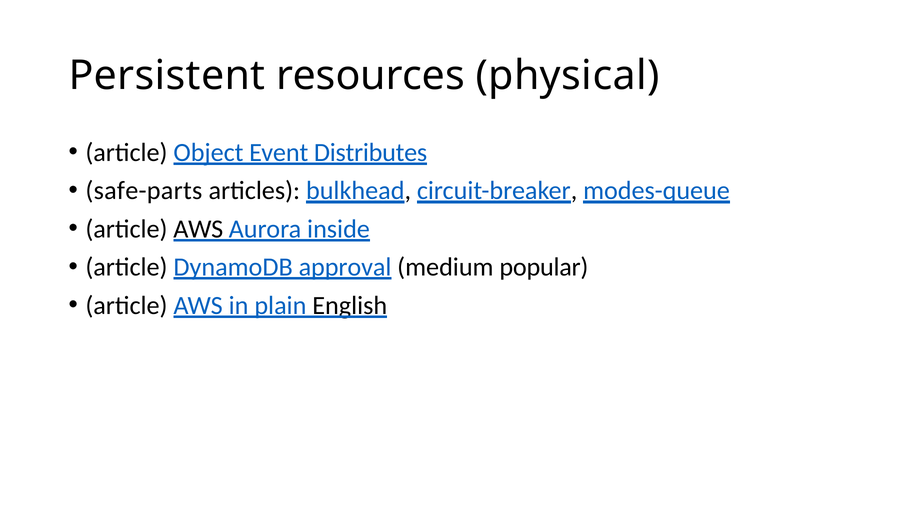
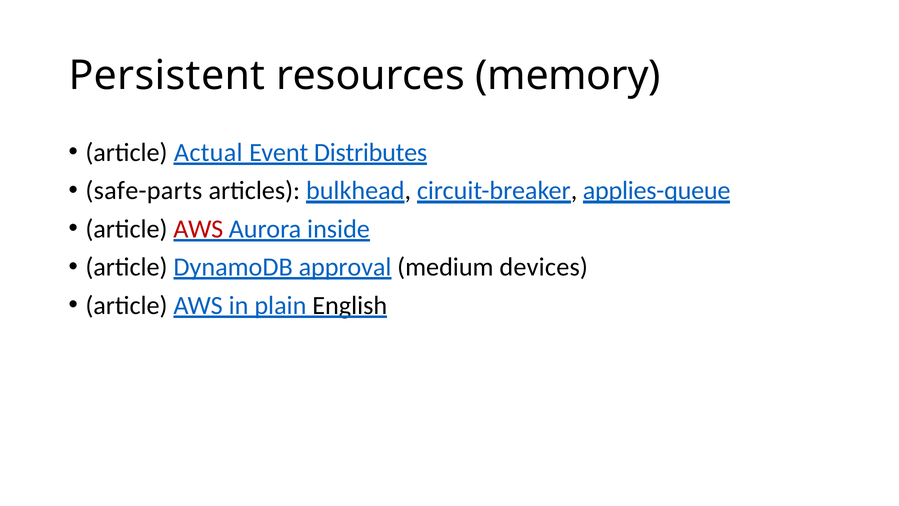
physical: physical -> memory (568, 76)
Object: Object -> Actual (208, 152)
modes-queue: modes-queue -> applies-queue (657, 191)
AWS colour: black -> red (198, 229)
popular: popular -> devices (544, 267)
